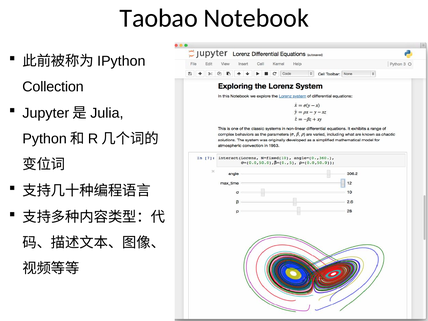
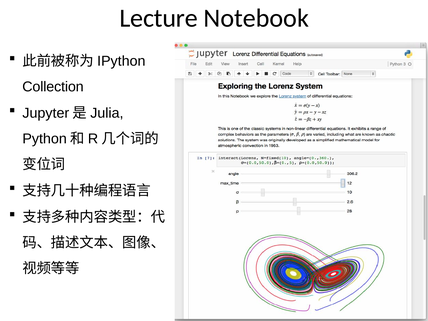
Taobao: Taobao -> Lecture (159, 18)
